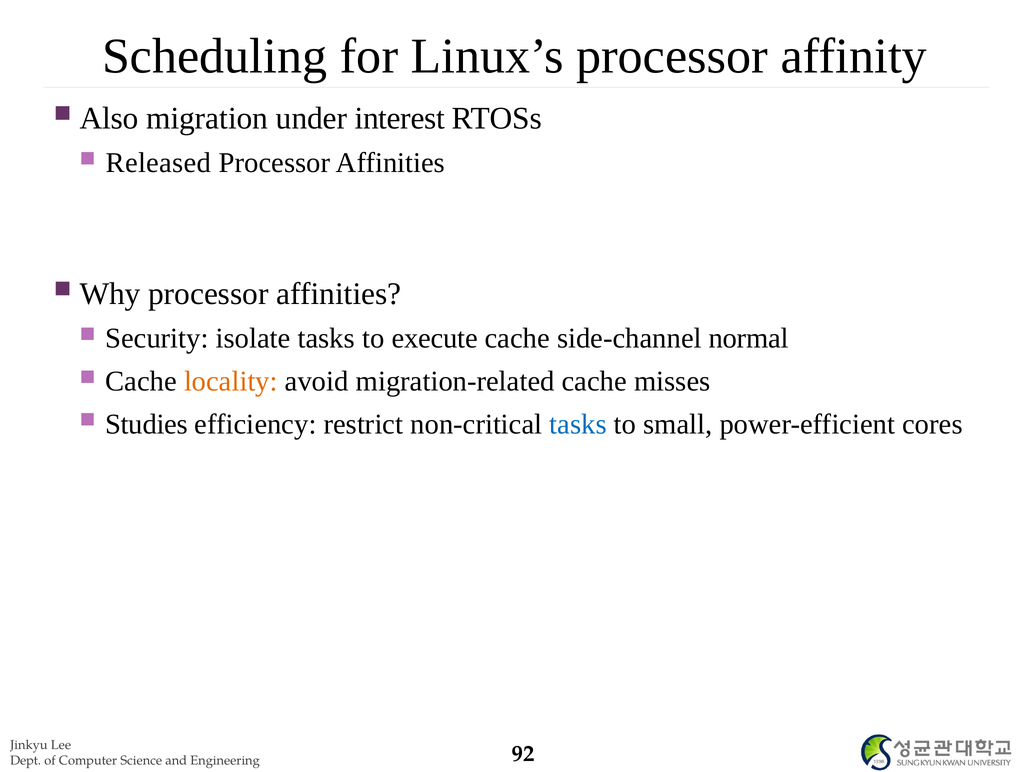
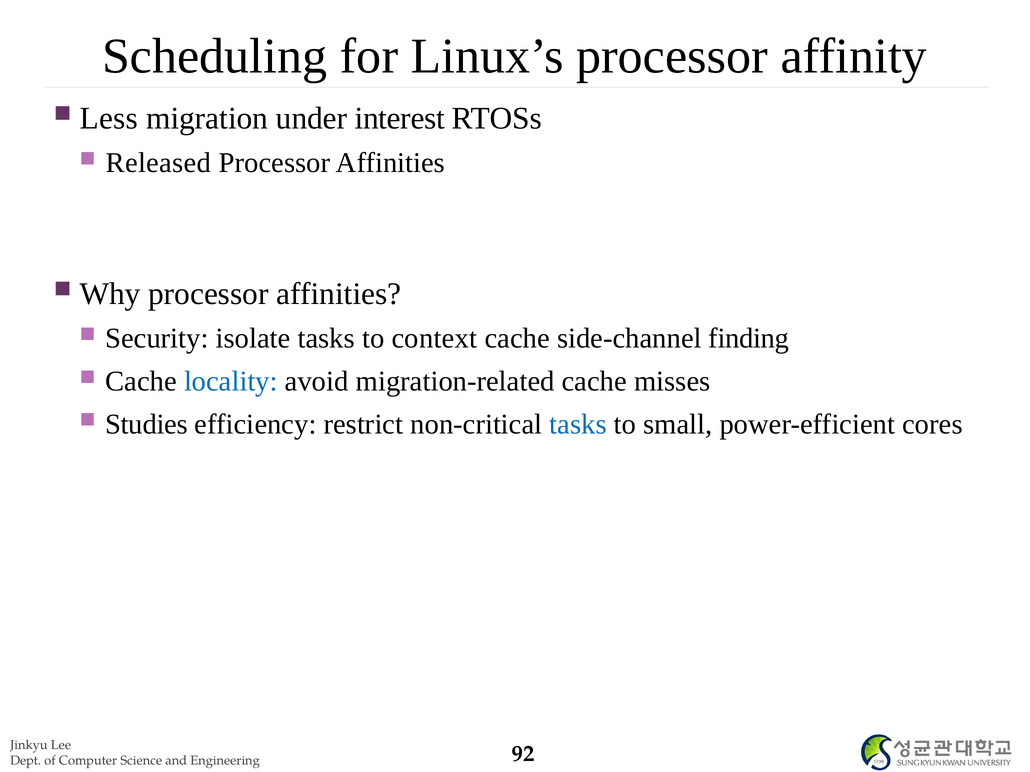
Also: Also -> Less (109, 119)
execute: execute -> context (434, 339)
normal: normal -> finding (749, 339)
locality colour: orange -> blue (231, 382)
